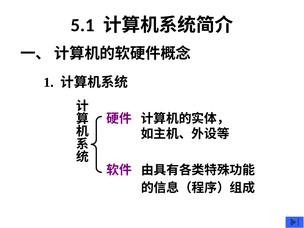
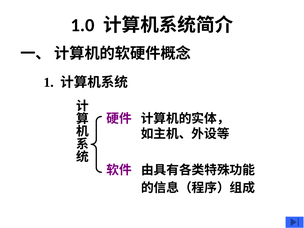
5.1: 5.1 -> 1.0 (83, 25)
